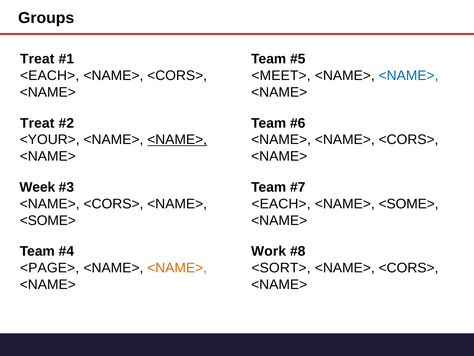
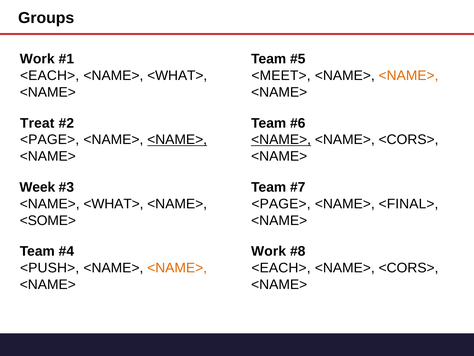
Treat: Treat -> Work (37, 59)
<CORS>: <CORS> -> <WHAT> (177, 76)
<NAME> colour: blue -> orange (409, 76)
<YOUR>: <YOUR> -> <PAGE> (50, 140)
<NAME> underline: none -> present (281, 140)
<CORS>: <CORS> -> <WHAT> (113, 204)
<EACH>: <EACH> -> <PAGE> (281, 204)
<SOME>: <SOME> -> <FINAL> (408, 204)
<PAGE>: <PAGE> -> <PUSH> (50, 268)
<SORT>: <SORT> -> <EACH> (281, 268)
